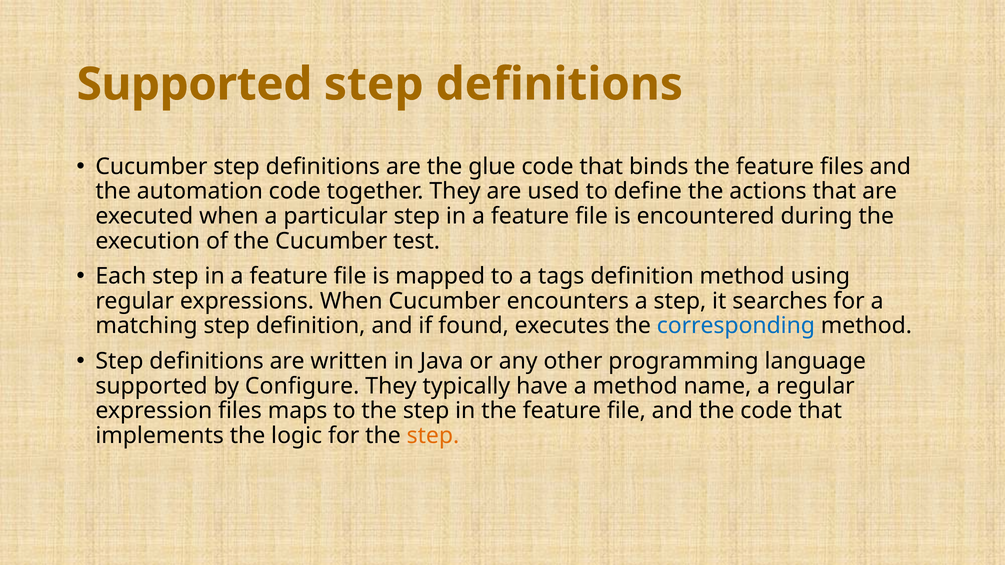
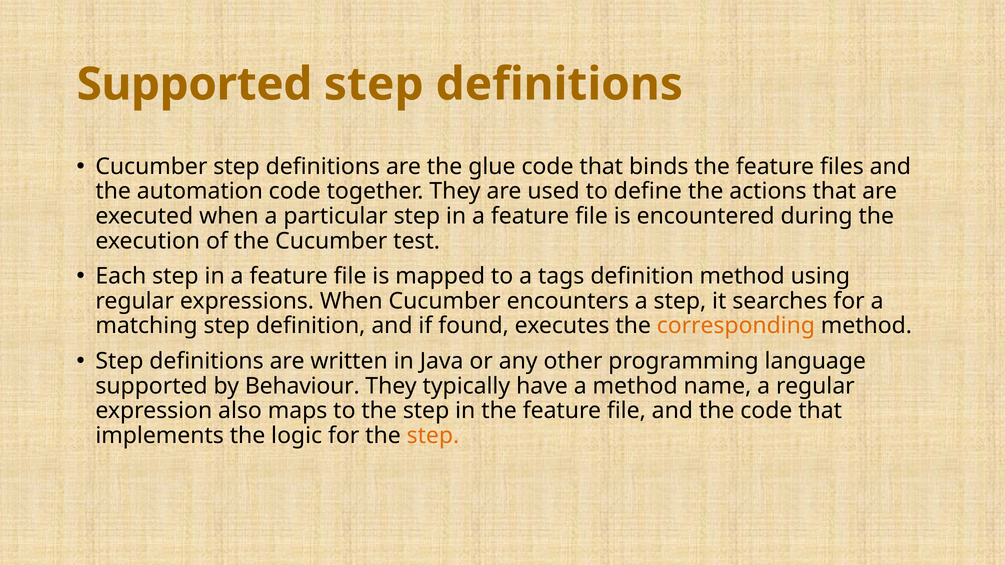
corresponding colour: blue -> orange (736, 326)
Configure: Configure -> Behaviour (302, 386)
expression files: files -> also (240, 411)
